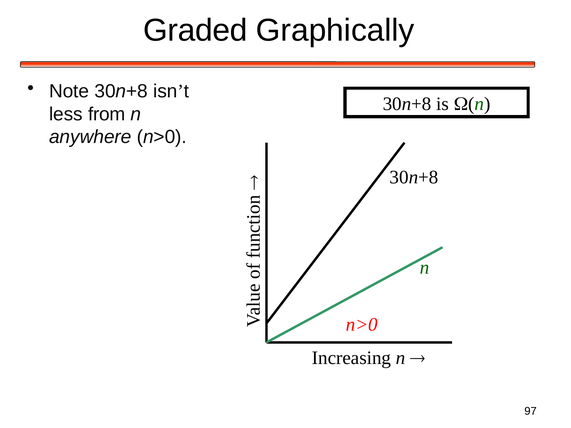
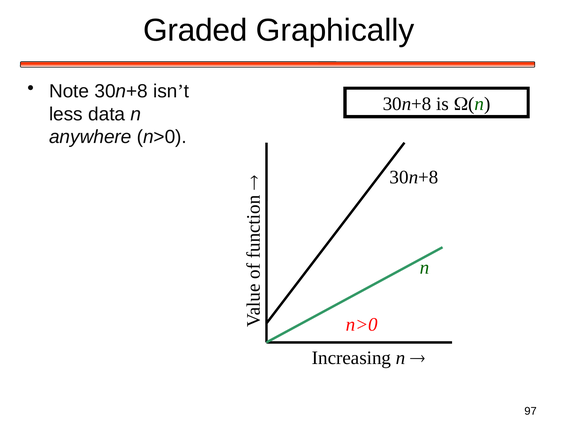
from: from -> data (107, 114)
